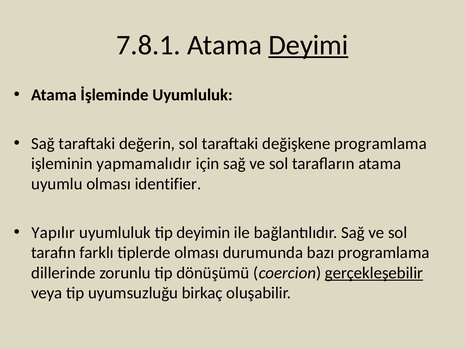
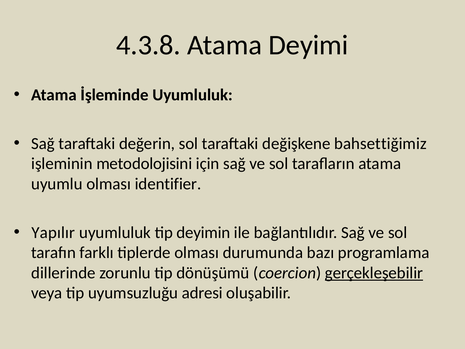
7.8.1: 7.8.1 -> 4.3.8 (149, 45)
Deyimi underline: present -> none (308, 45)
değişkene programlama: programlama -> bahsettiğimiz (380, 143)
yapmamalıdır: yapmamalıdır -> metodolojisini (144, 164)
birkaç: birkaç -> adresi (202, 293)
